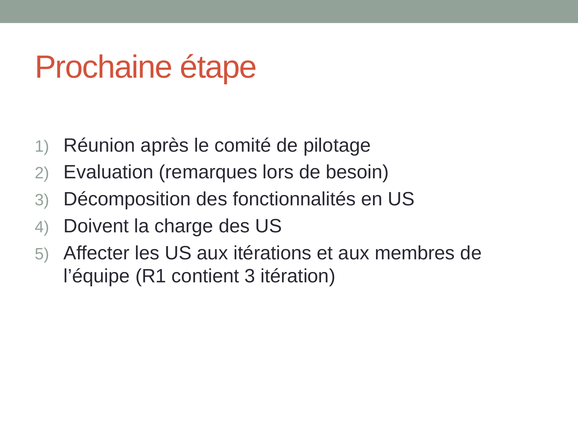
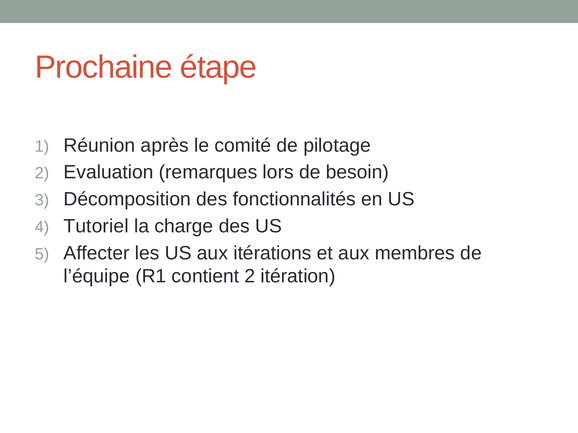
Doivent: Doivent -> Tutoriel (96, 226)
contient 3: 3 -> 2 (250, 276)
